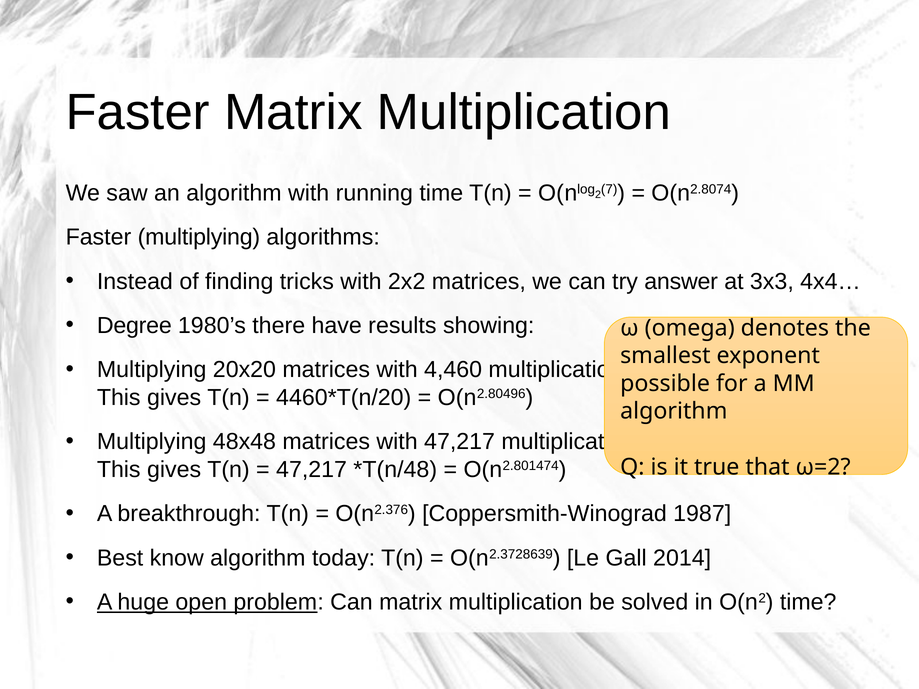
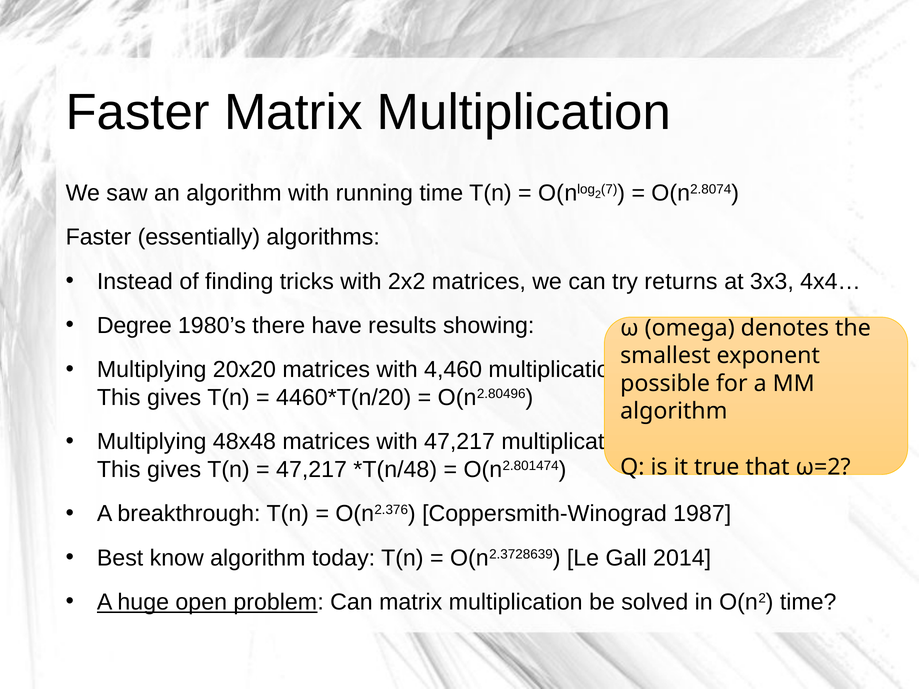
Faster multiplying: multiplying -> essentially (199, 237)
answer: answer -> returns (681, 282)
